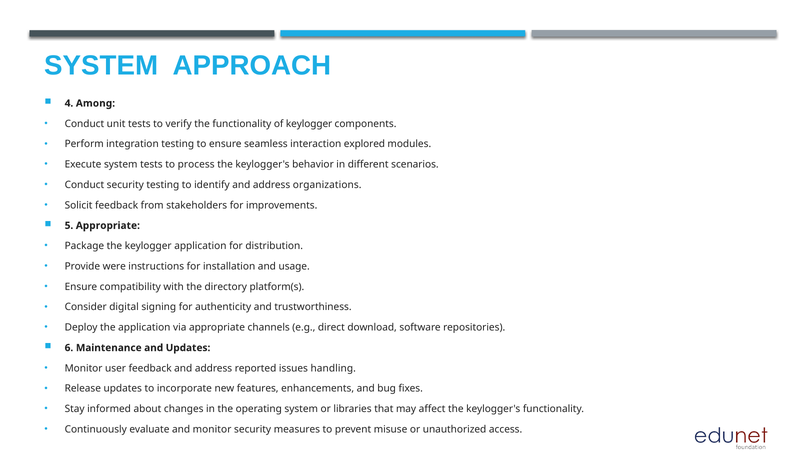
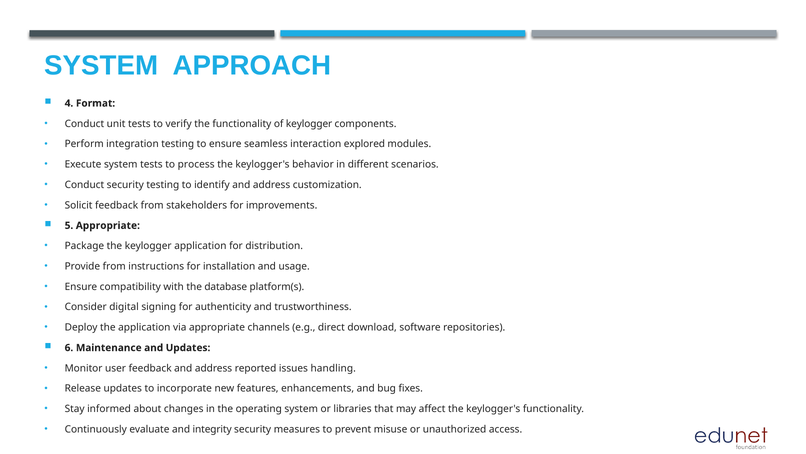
Among: Among -> Format (95, 103)
organizations: organizations -> customization (327, 185)
Provide were: were -> from (114, 266)
directory: directory -> database (226, 286)
and monitor: monitor -> integrity (212, 429)
